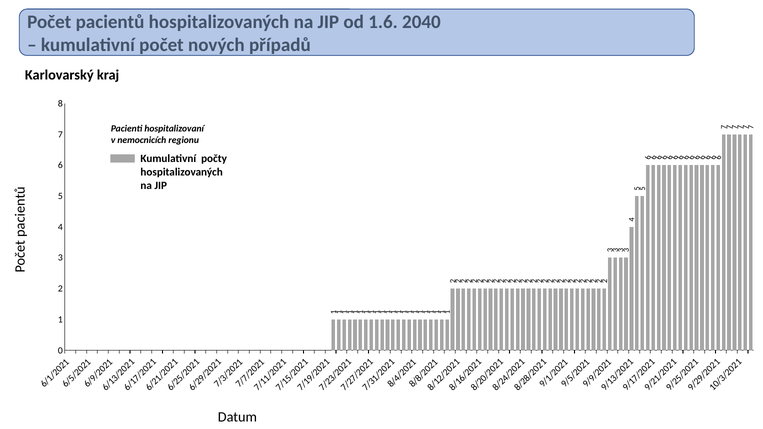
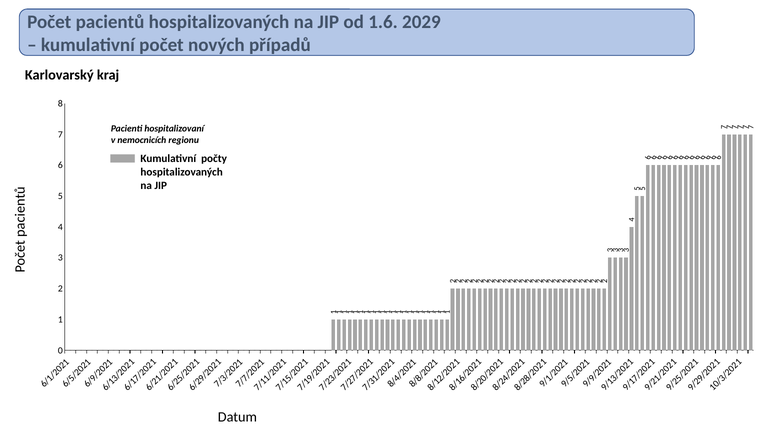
2040: 2040 -> 2029 (421, 22)
